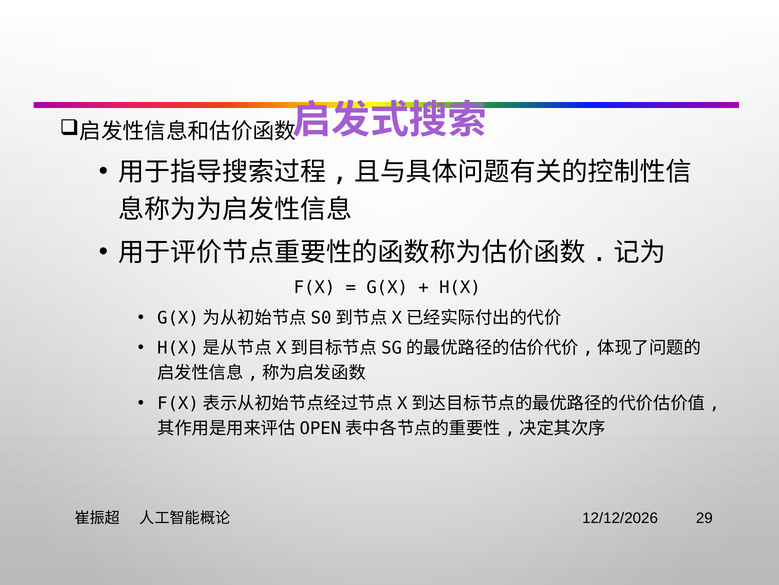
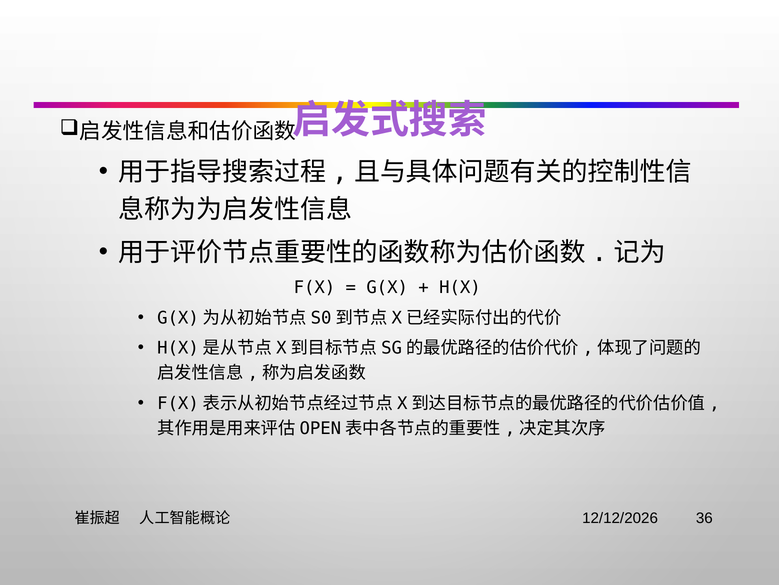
29: 29 -> 36 (704, 518)
